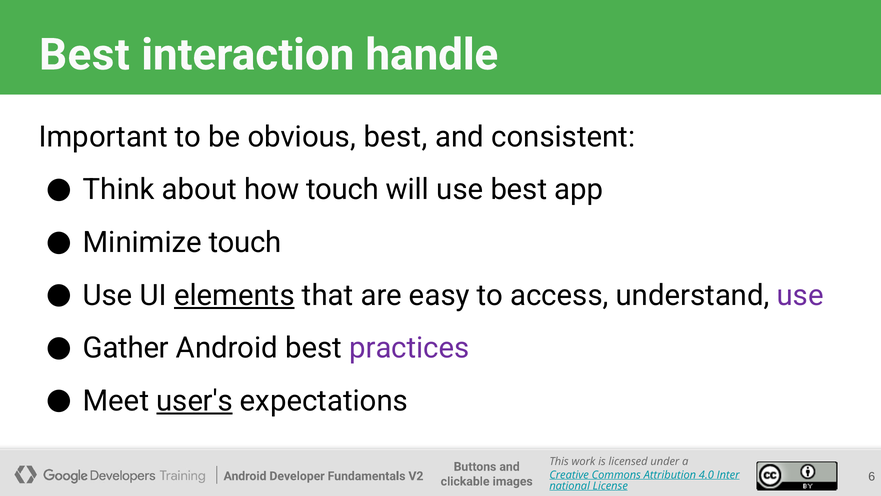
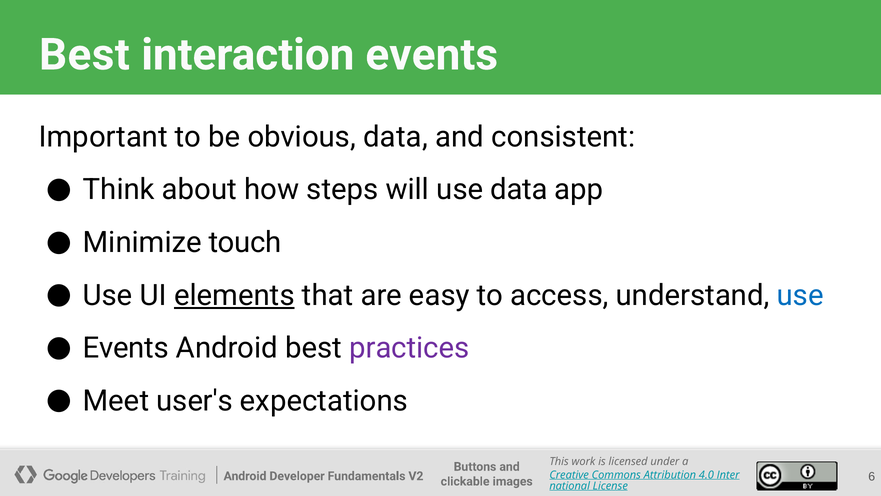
interaction handle: handle -> events (432, 55)
obvious best: best -> data (395, 137)
how touch: touch -> steps (342, 190)
use best: best -> data (519, 190)
use colour: purple -> blue (800, 295)
Gather: Gather -> Events (126, 348)
user's underline: present -> none (195, 401)
